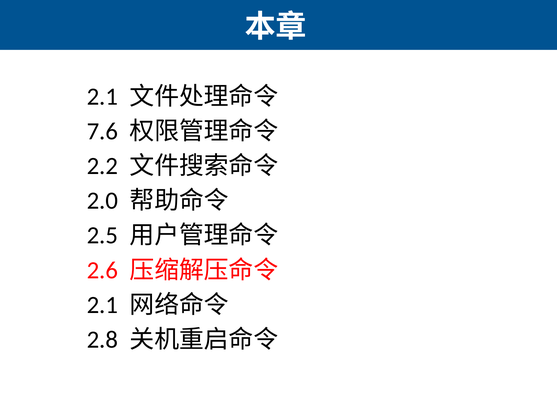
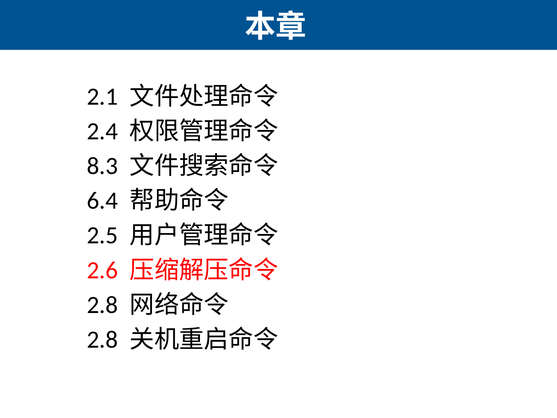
7.6: 7.6 -> 2.4 (102, 131)
2.2: 2.2 -> 8.3 (102, 166)
2.0: 2.0 -> 6.4 (102, 201)
2.1: 2.1 -> 2.8 (102, 305)
